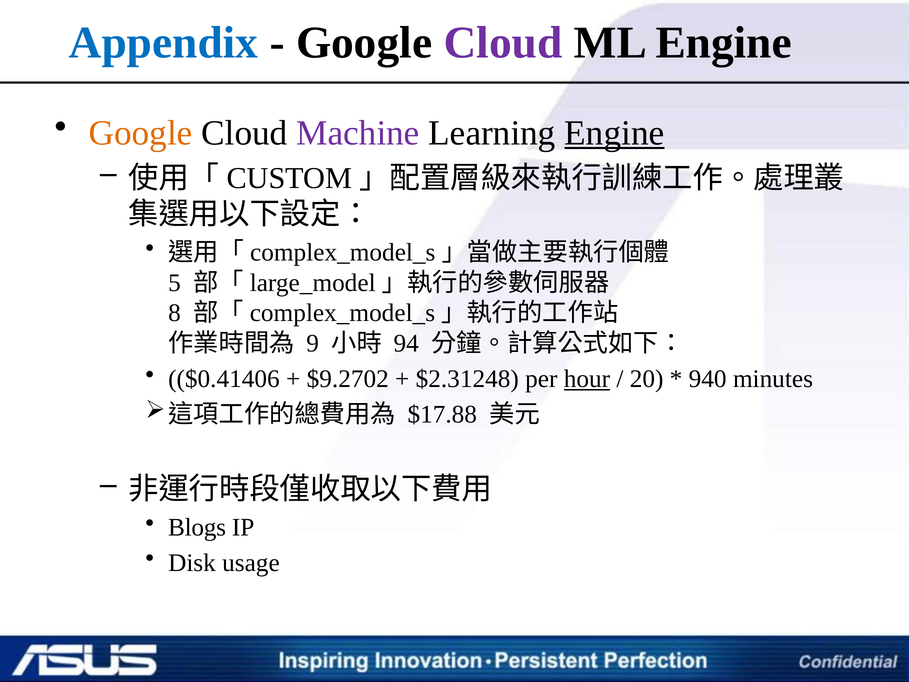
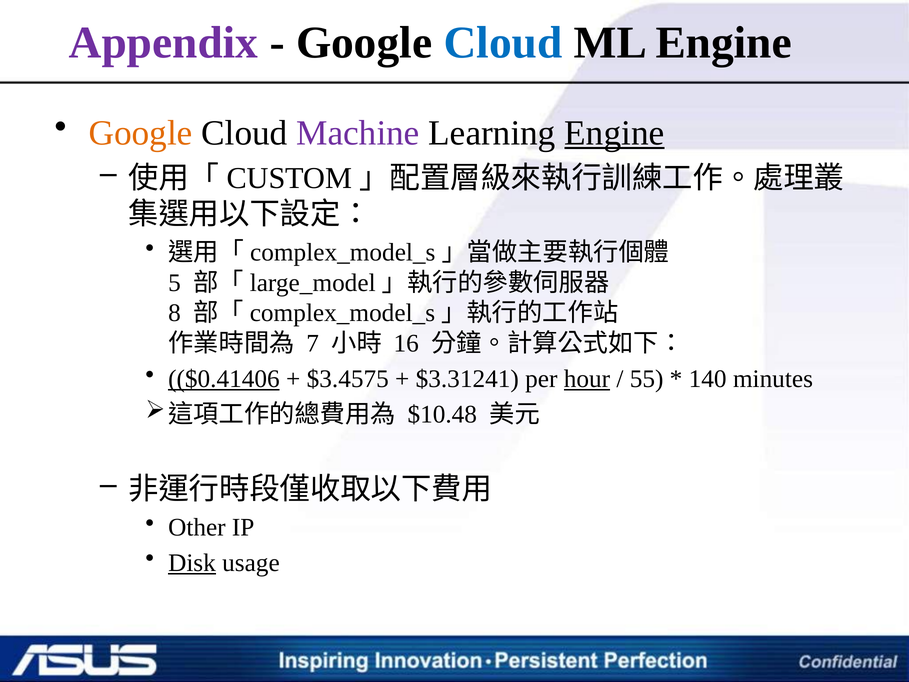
Appendix colour: blue -> purple (164, 43)
Cloud colour: purple -> blue (503, 43)
9: 9 -> 7 (313, 343)
94: 94 -> 16 (406, 343)
$0.41406 underline: none -> present (224, 379)
$9.2702: $9.2702 -> $3.4575 (348, 379)
$2.31248: $2.31248 -> $3.31241 (467, 379)
20: 20 -> 55 (647, 379)
940: 940 -> 140 (708, 379)
$17.88: $17.88 -> $10.48 (442, 414)
Blogs: Blogs -> Other (197, 527)
Disk underline: none -> present (192, 563)
